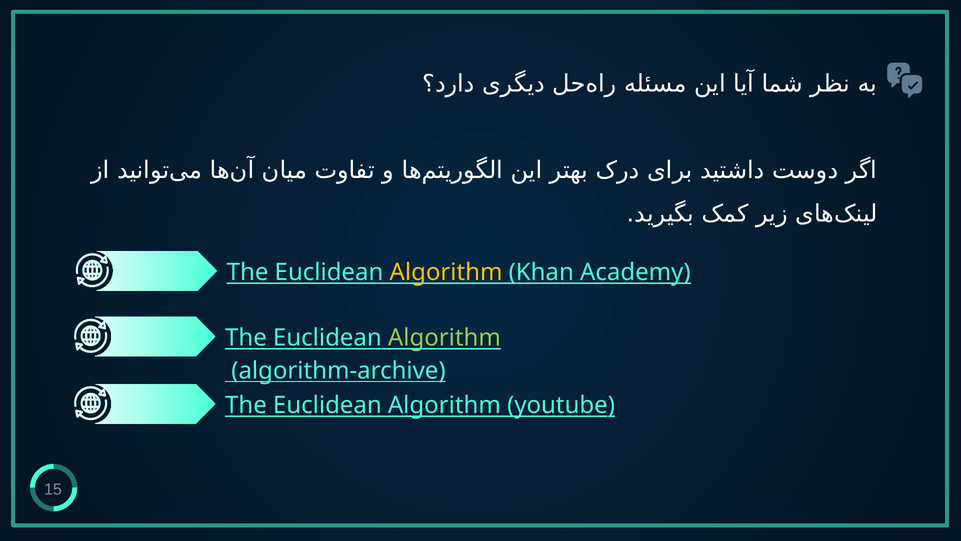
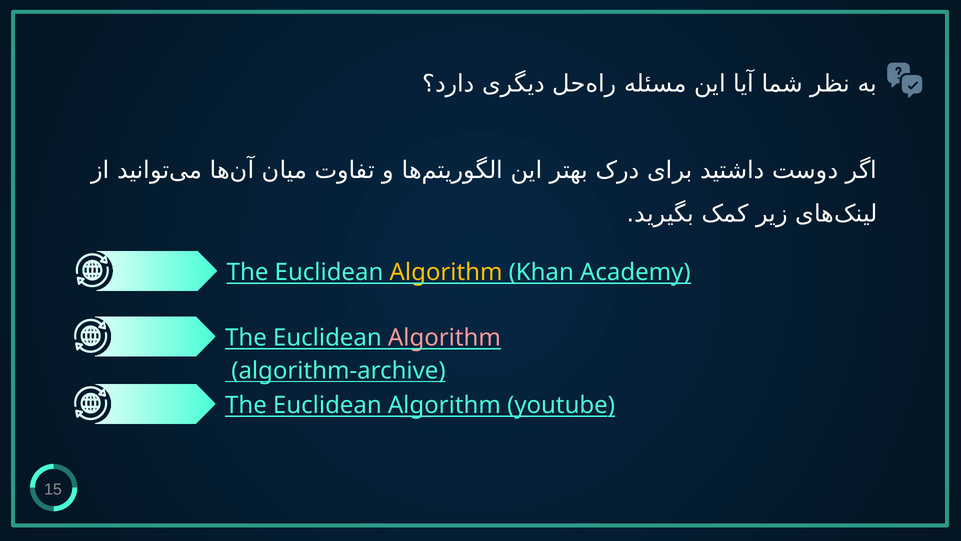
Algorithm colour: light green -> pink (444, 338)
